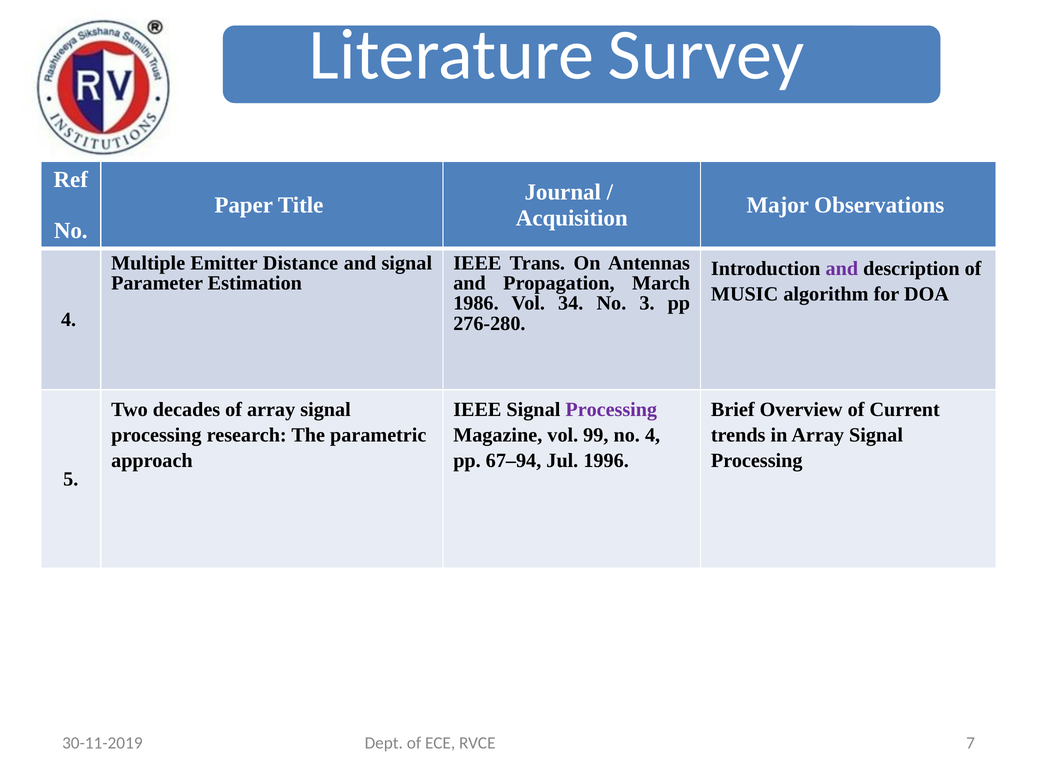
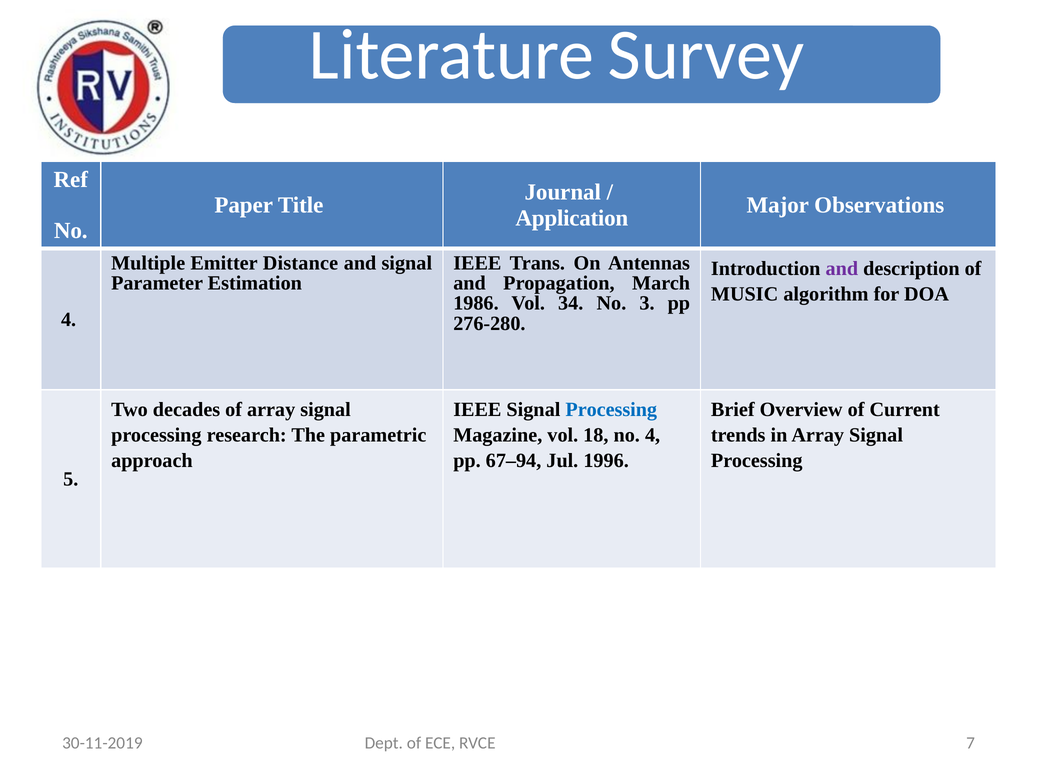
Acquisition: Acquisition -> Application (572, 218)
Processing colour: purple -> blue (611, 409)
99: 99 -> 18 (596, 435)
